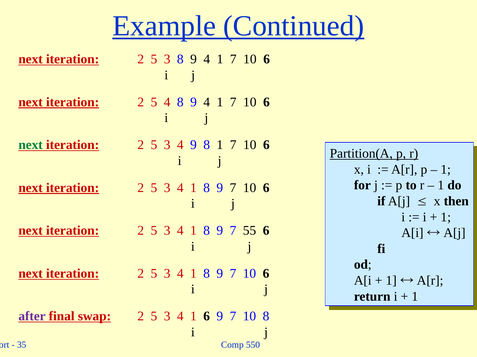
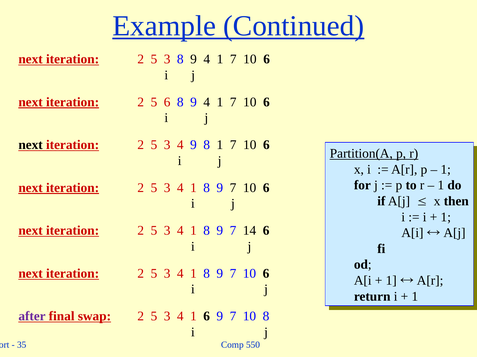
5 4: 4 -> 6 (167, 102)
next colour: green -> black (31, 145)
55: 55 -> 14 (249, 231)
